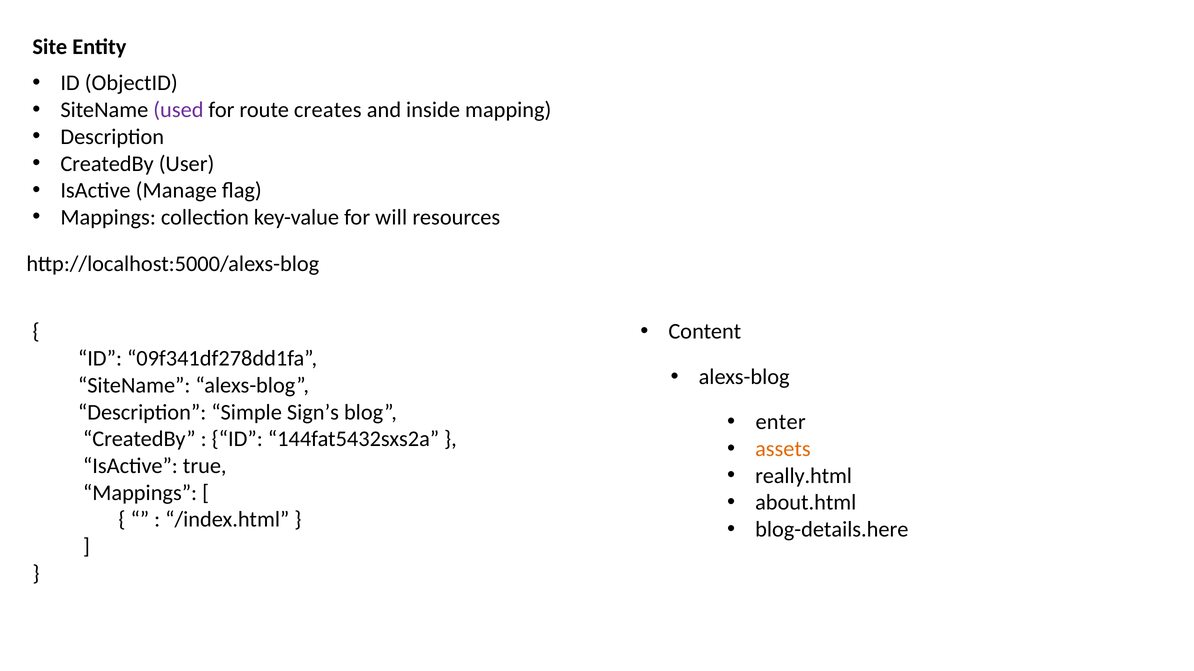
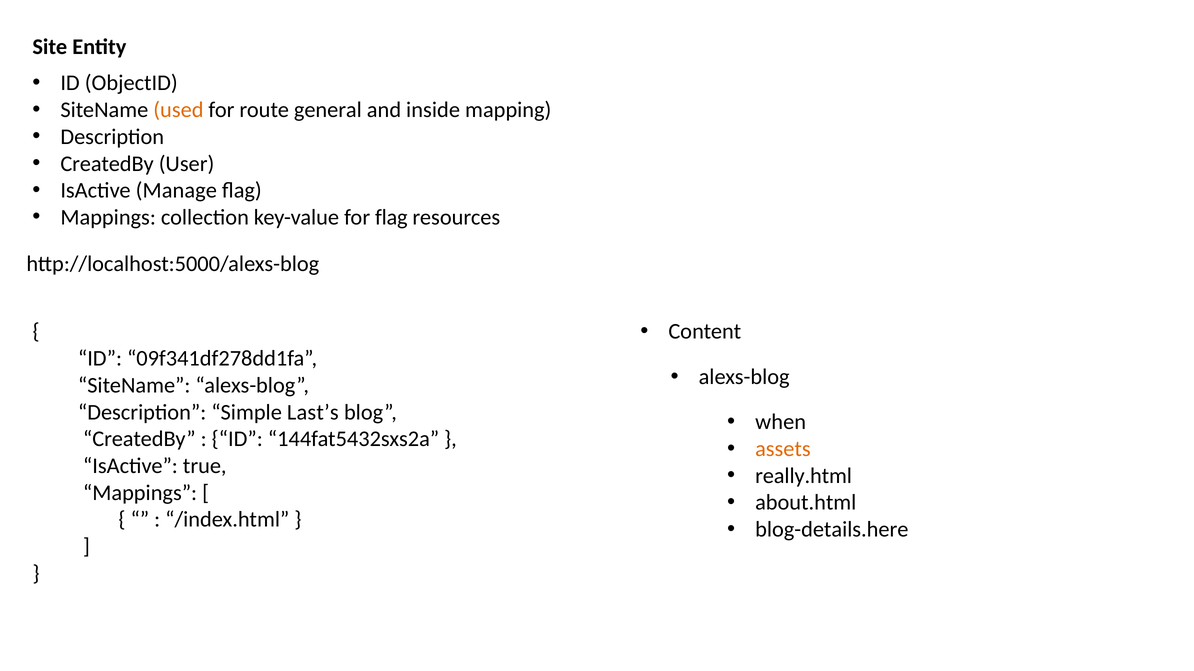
used colour: purple -> orange (178, 110)
creates: creates -> general (328, 110)
for will: will -> flag (391, 218)
Sign’s: Sign’s -> Last’s (313, 413)
enter: enter -> when (781, 422)
